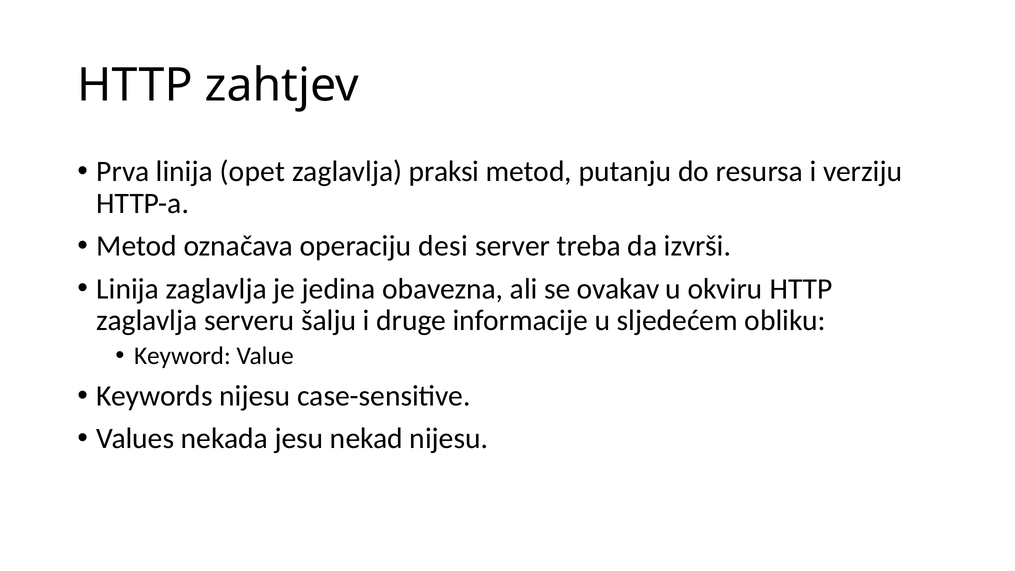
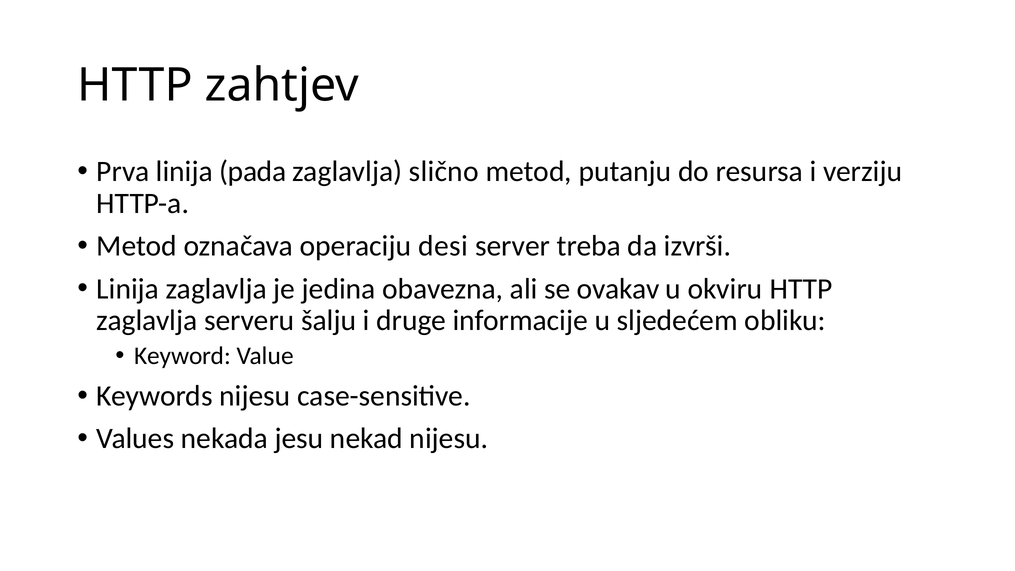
opet: opet -> pada (253, 172)
praksi: praksi -> slično (444, 172)
